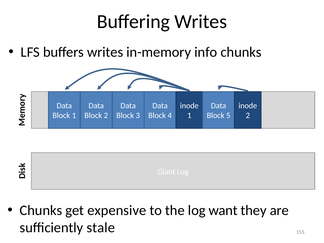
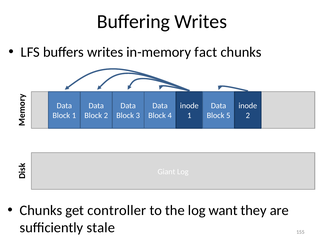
info: info -> fact (206, 52)
expensive: expensive -> controller (117, 210)
